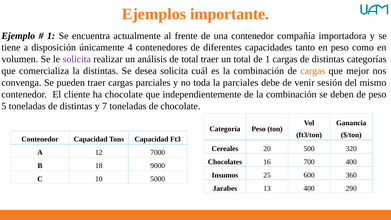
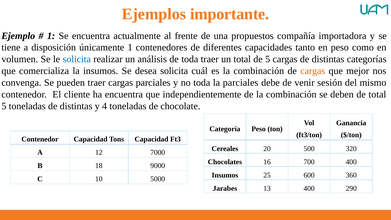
una contenedor: contenedor -> propuestos (253, 36)
únicamente 4: 4 -> 1 (130, 48)
solicita colour: purple -> blue (77, 59)
de total: total -> toda (190, 59)
de 1: 1 -> 5 (268, 59)
la distintas: distintas -> insumos (101, 71)
ha chocolate: chocolate -> encuentra (124, 94)
de peso: peso -> total (377, 94)
7: 7 -> 4 (105, 106)
